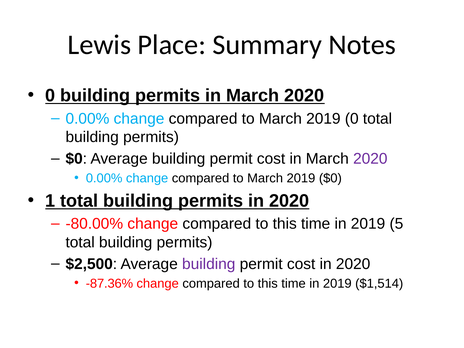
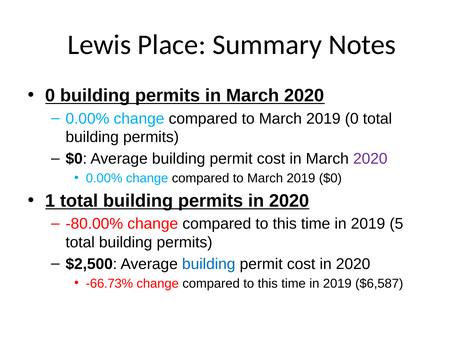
building colour: purple -> blue (209, 264)
-87.36%: -87.36% -> -66.73% (109, 283)
$1,514: $1,514 -> $6,587 (379, 283)
